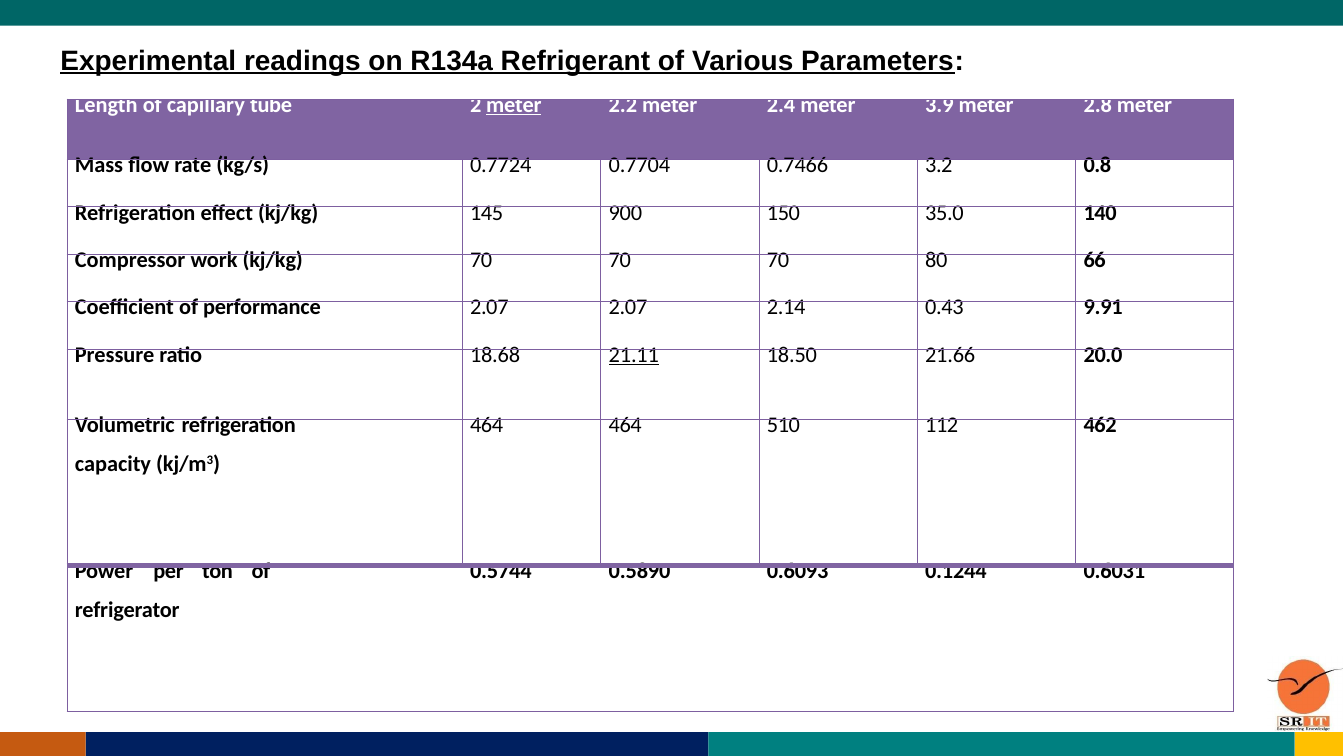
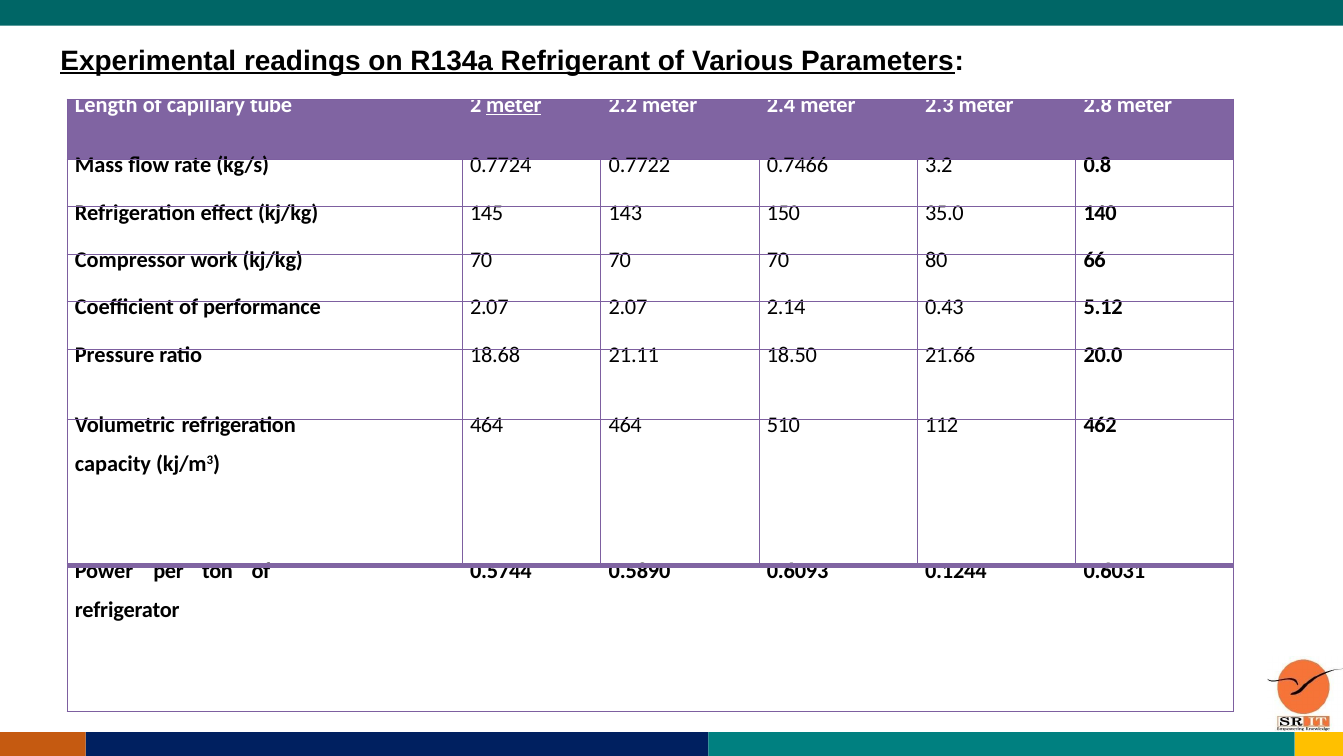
3.9: 3.9 -> 2.3 (939, 105)
0.7704: 0.7704 -> 0.7722 (639, 165)
900: 900 -> 143 (625, 212)
9.91: 9.91 -> 5.12 (1103, 307)
21.11 underline: present -> none (634, 354)
